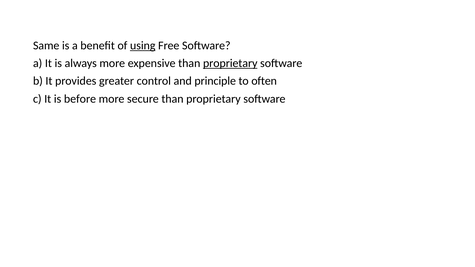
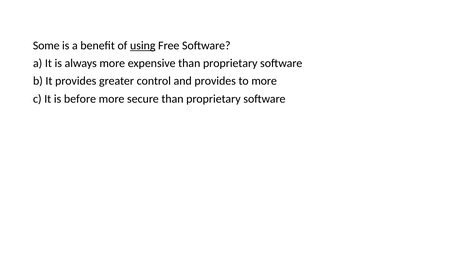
Same: Same -> Some (46, 46)
proprietary underline: present -> none (230, 63)
and principle: principle -> provides (215, 81)
to often: often -> more (264, 81)
